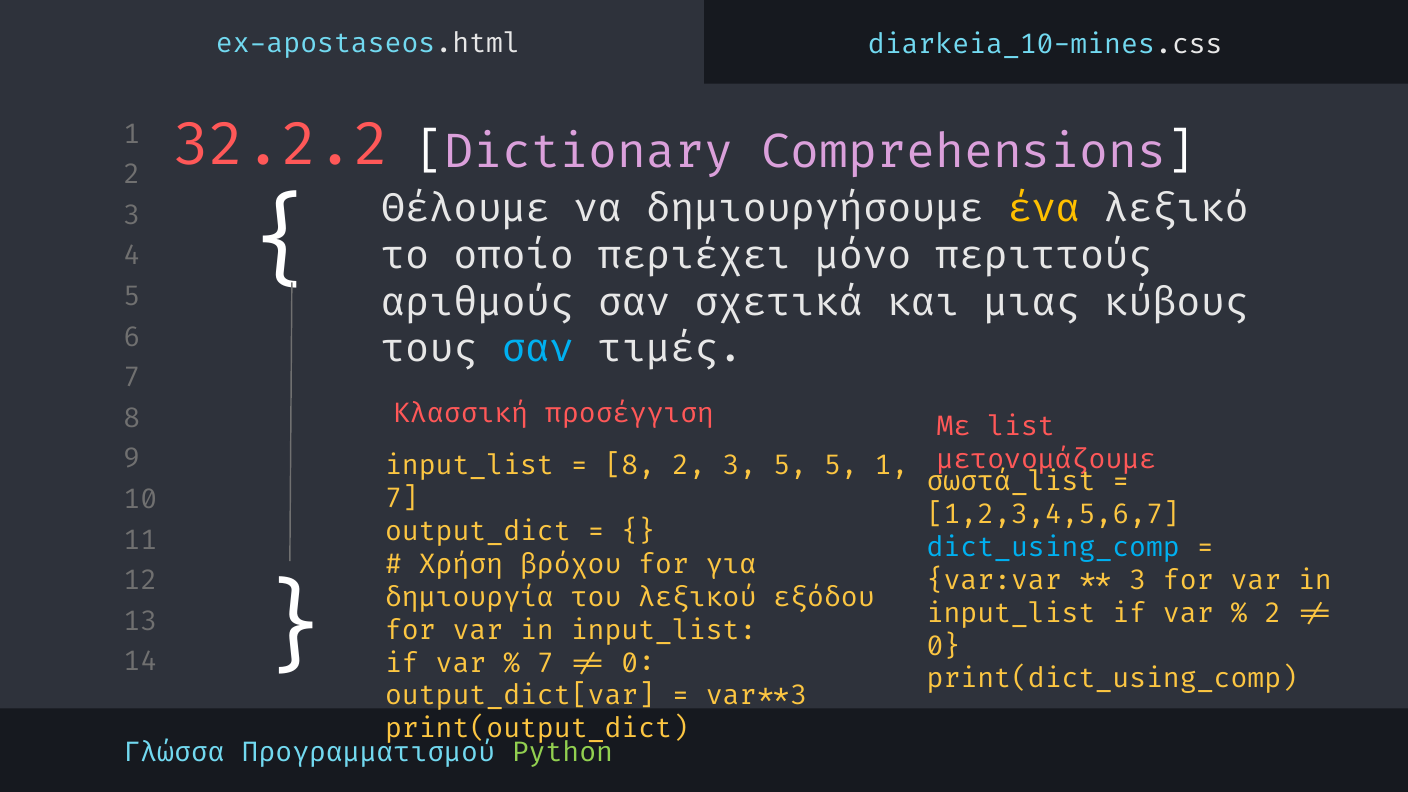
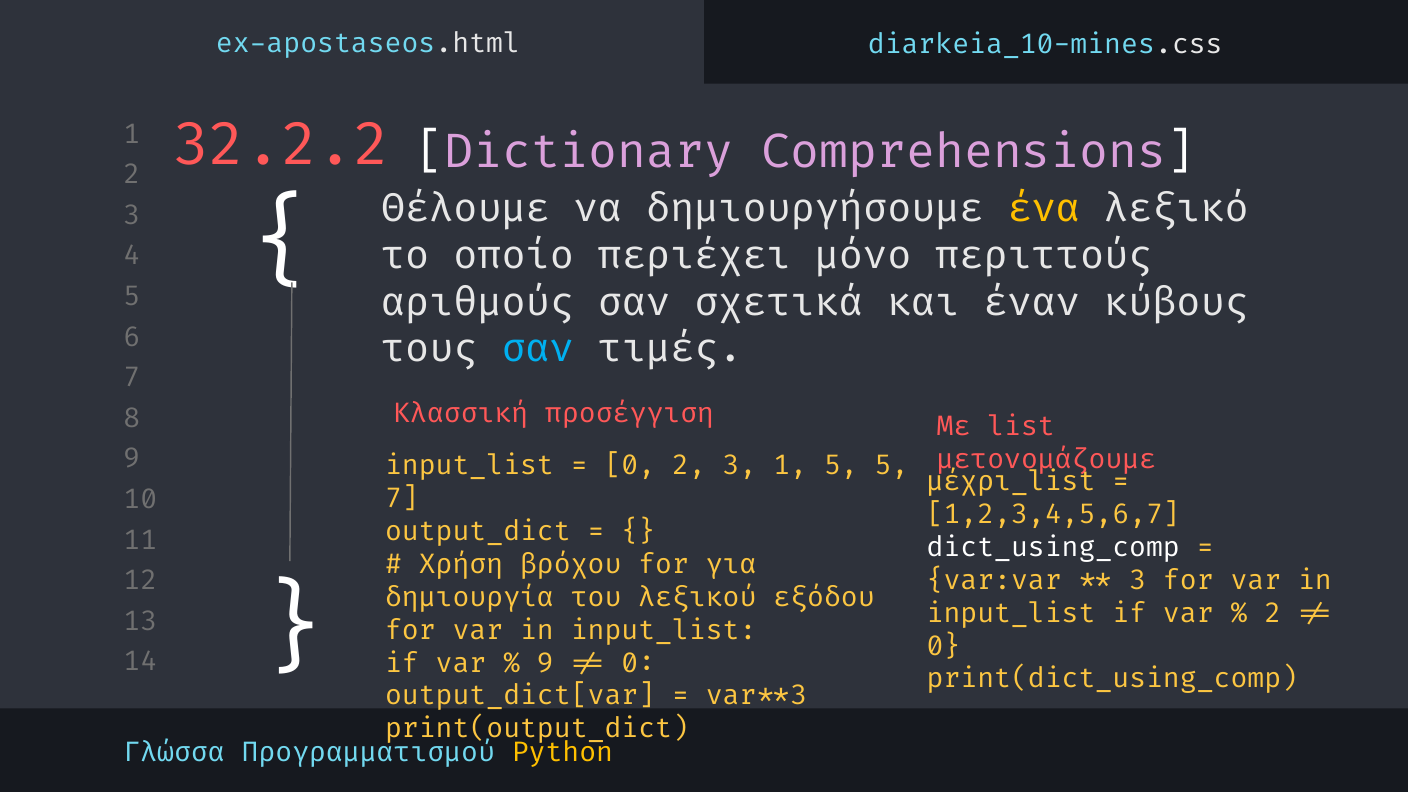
μιας: μιας -> έναν (1032, 302)
8: 8 -> 0 (630, 466)
3 5: 5 -> 1 (790, 466)
5 1: 1 -> 5 (892, 466)
σωστά_list: σωστά_list -> μέχρι_list (1011, 482)
dict_using_comp colour: light blue -> white (1053, 547)
7: 7 -> 9 (545, 663)
Python colour: light green -> yellow (562, 752)
